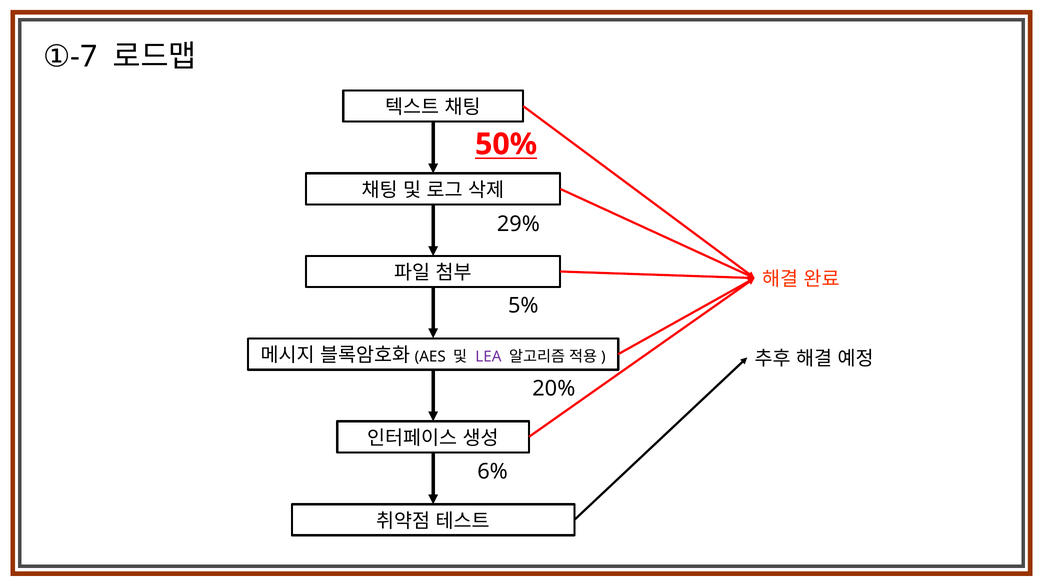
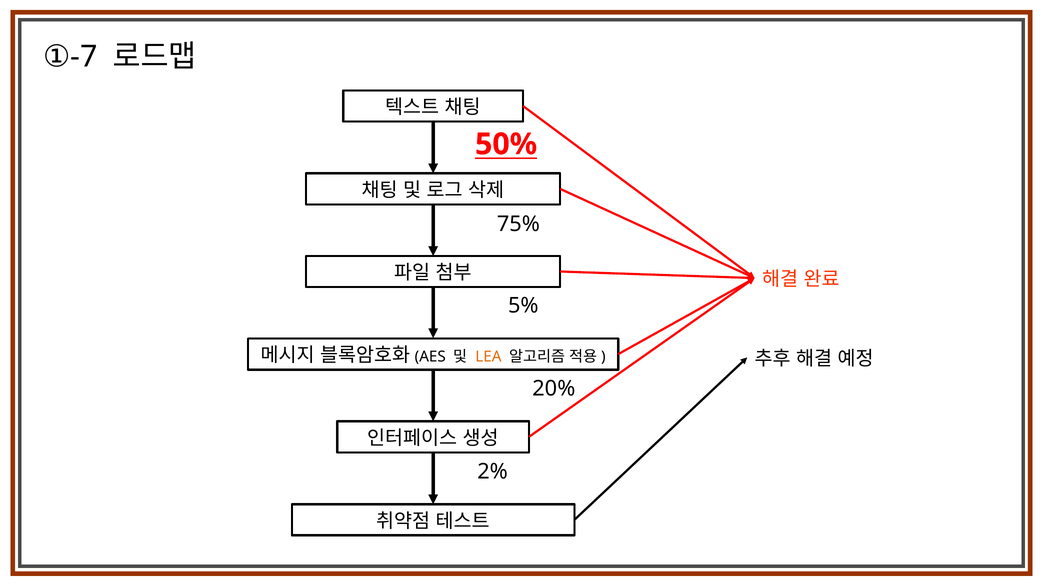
29%: 29% -> 75% (518, 224)
LEA colour: purple -> orange (488, 357)
6%: 6% -> 2% (493, 472)
